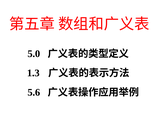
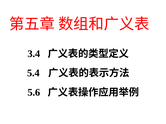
5.0: 5.0 -> 3.4 (34, 54)
1.3: 1.3 -> 5.4 (33, 73)
